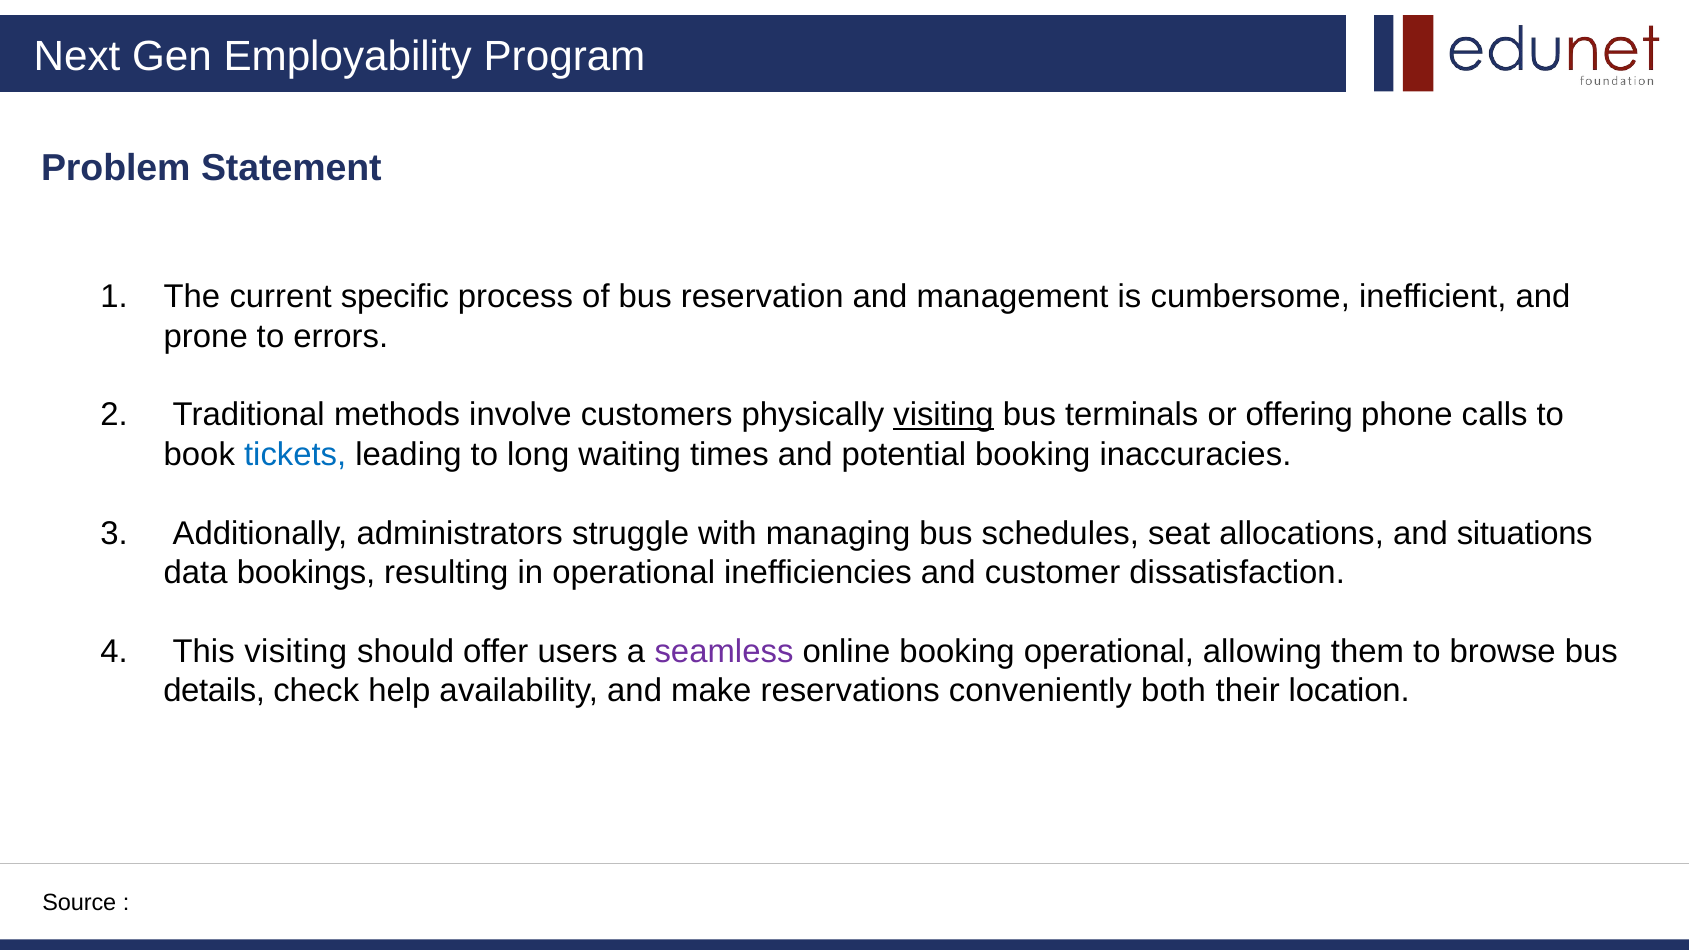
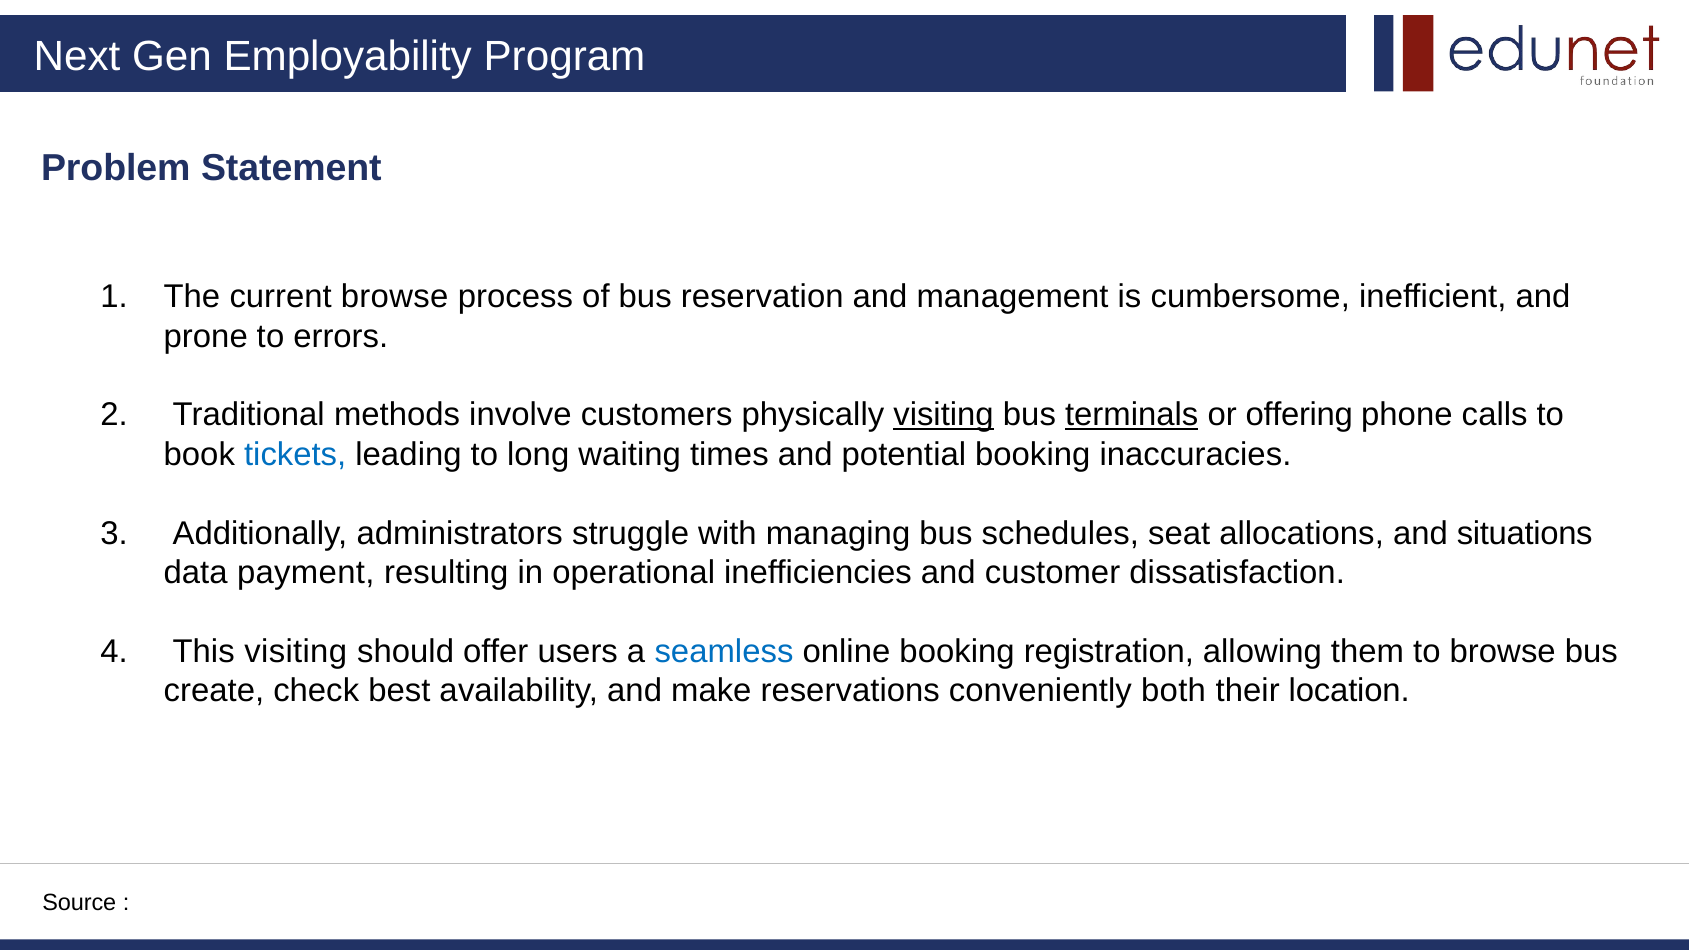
current specific: specific -> browse (395, 297)
terminals underline: none -> present (1132, 415)
bookings: bookings -> payment (306, 573)
seamless colour: purple -> blue (724, 652)
booking operational: operational -> registration (1109, 652)
details: details -> create (214, 691)
help: help -> best (399, 691)
